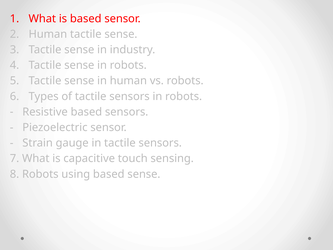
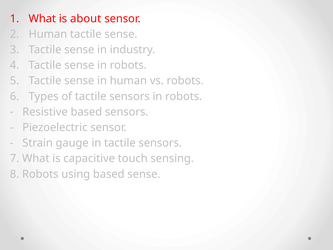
is based: based -> about (86, 19)
